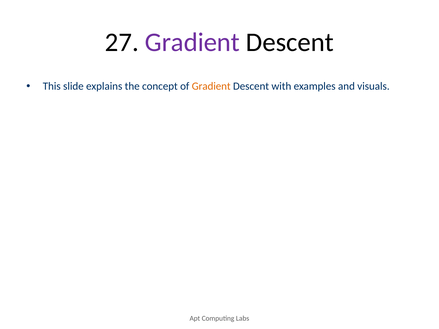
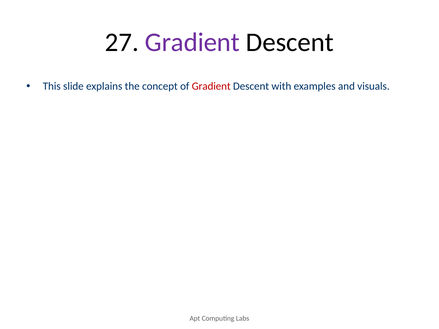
Gradient colour: orange -> red (211, 86)
